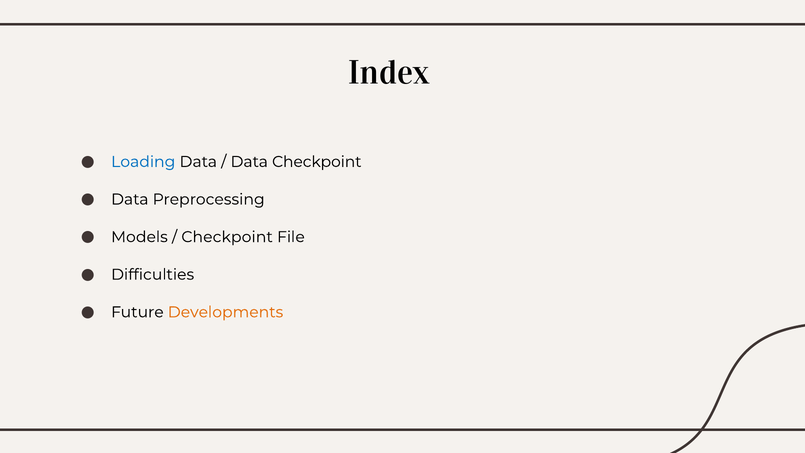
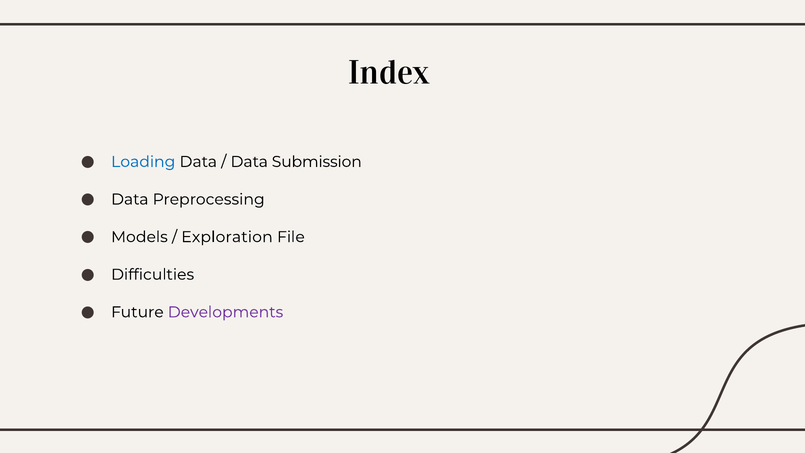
Data Checkpoint: Checkpoint -> Submission (317, 162)
Checkpoint: Checkpoint -> Exploration (227, 237)
Developments colour: orange -> purple (226, 312)
